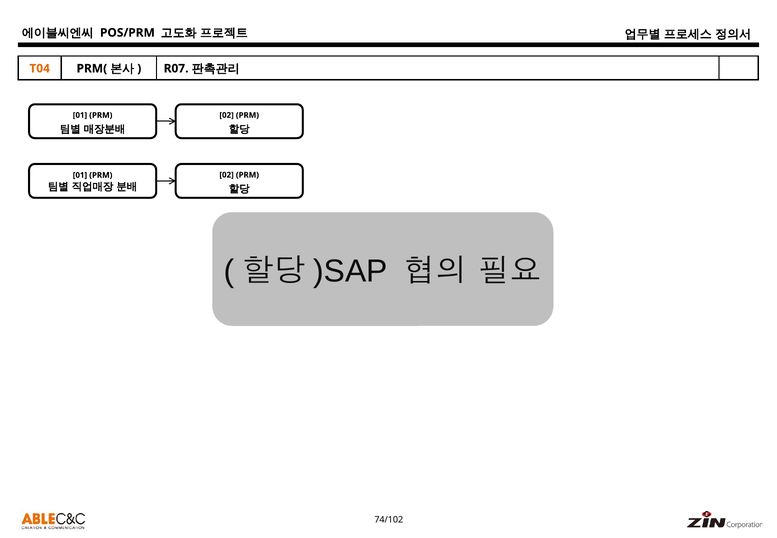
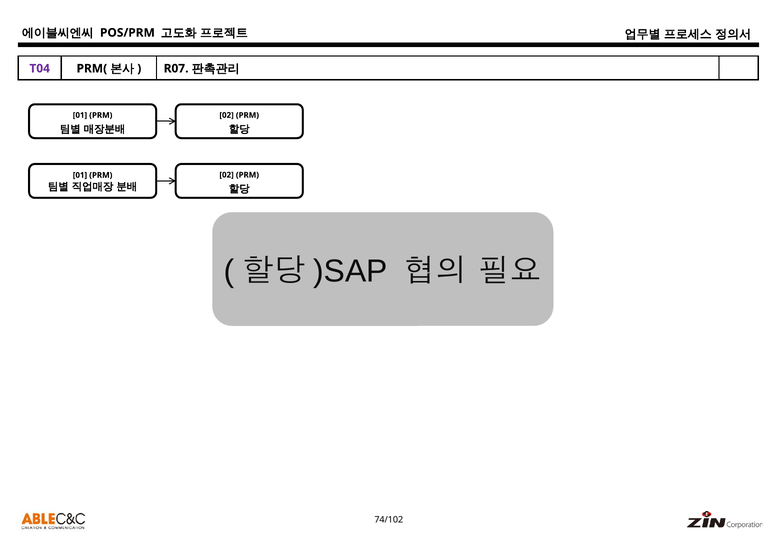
T04 colour: orange -> purple (40, 68)
